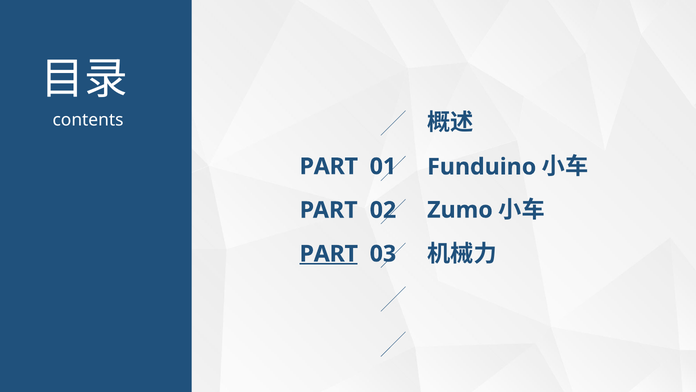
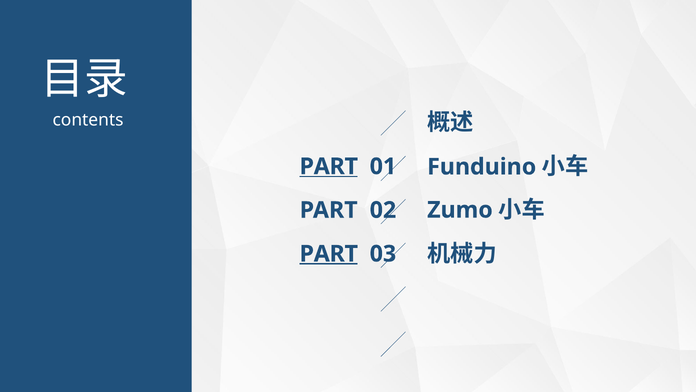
PART underline: none -> present (329, 166)
